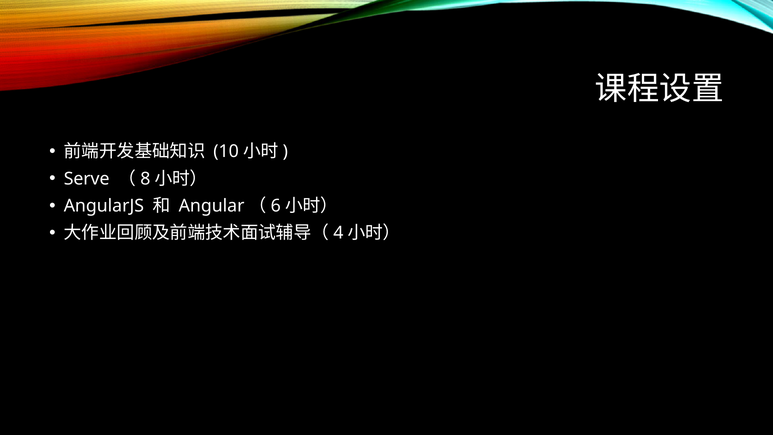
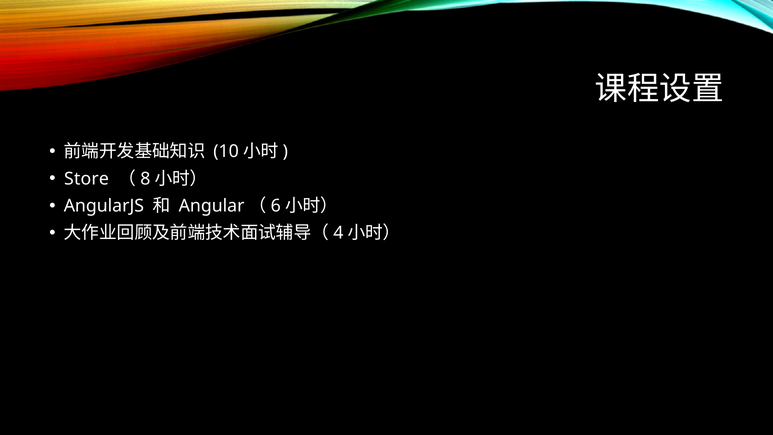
Serve: Serve -> Store (87, 179)
